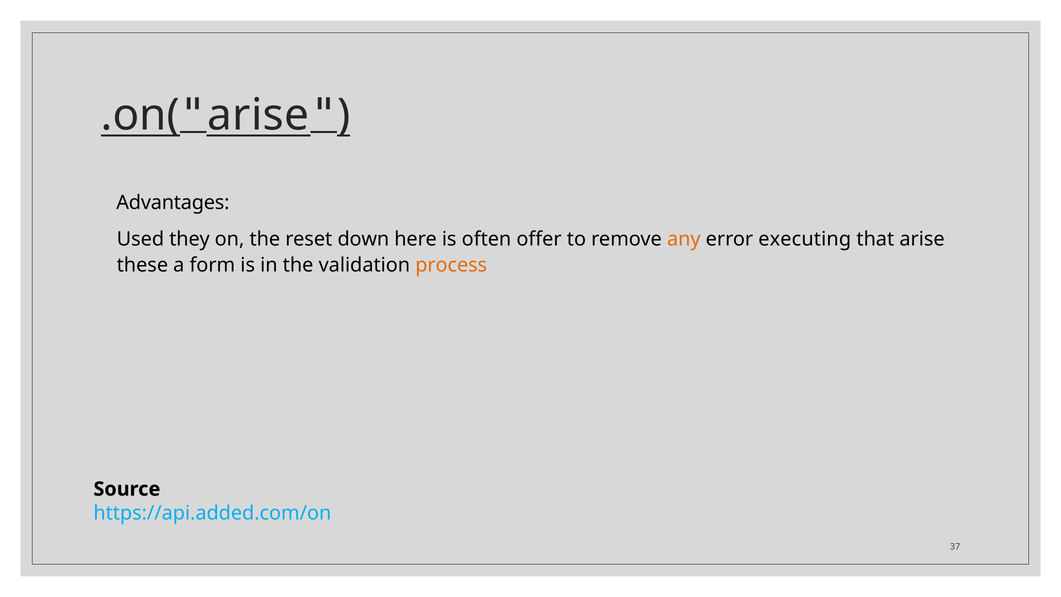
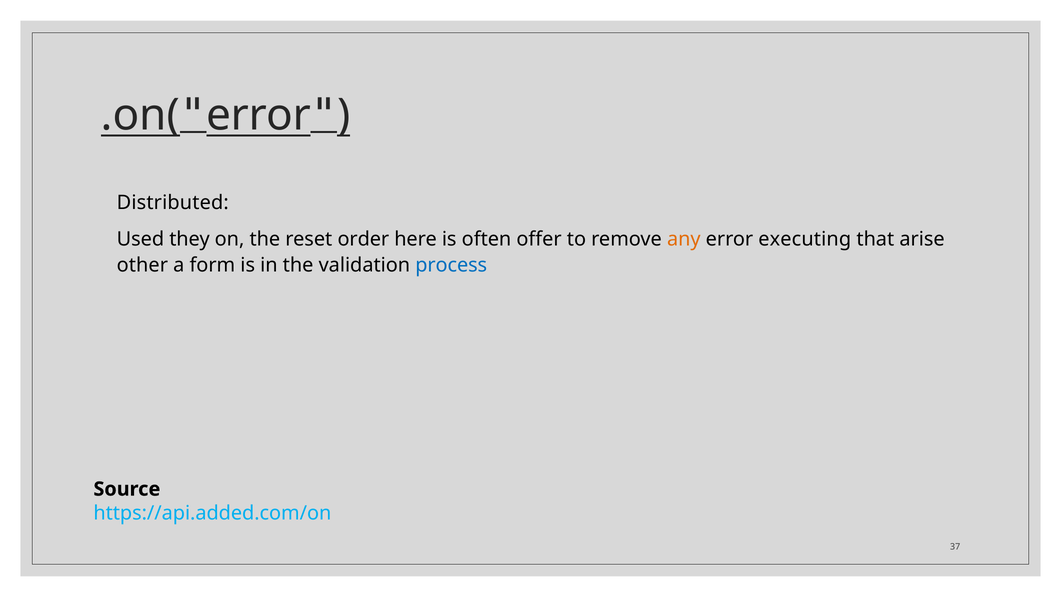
arise: arise -> error (259, 115)
Advantages: Advantages -> Distributed (173, 203)
down: down -> order (363, 239)
these: these -> other (142, 265)
process colour: orange -> blue (451, 265)
